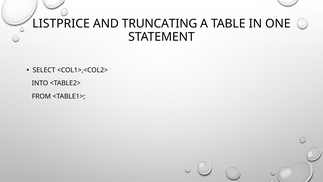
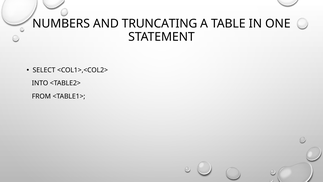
LISTPRICE: LISTPRICE -> NUMBERS (61, 24)
